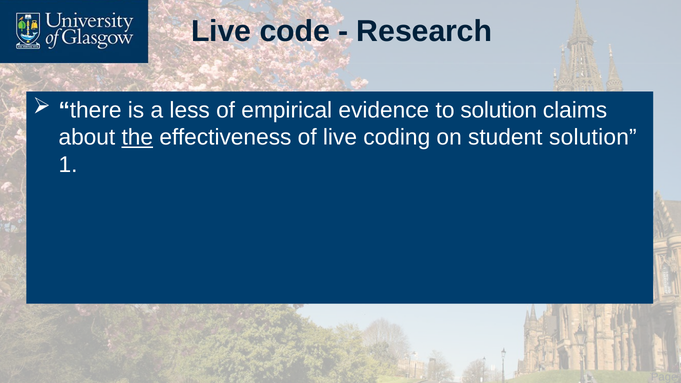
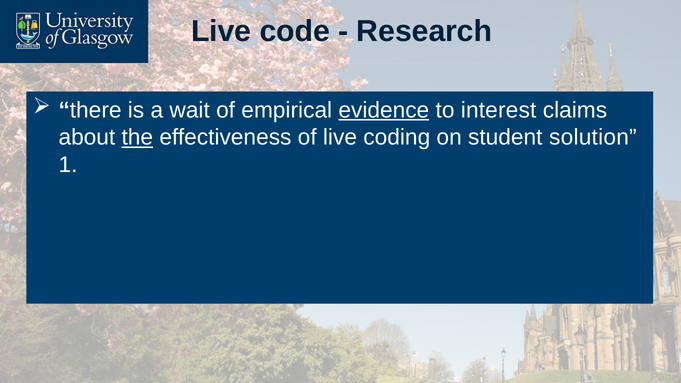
less: less -> wait (190, 110)
evidence underline: none -> present (384, 110)
to solution: solution -> interest (499, 110)
